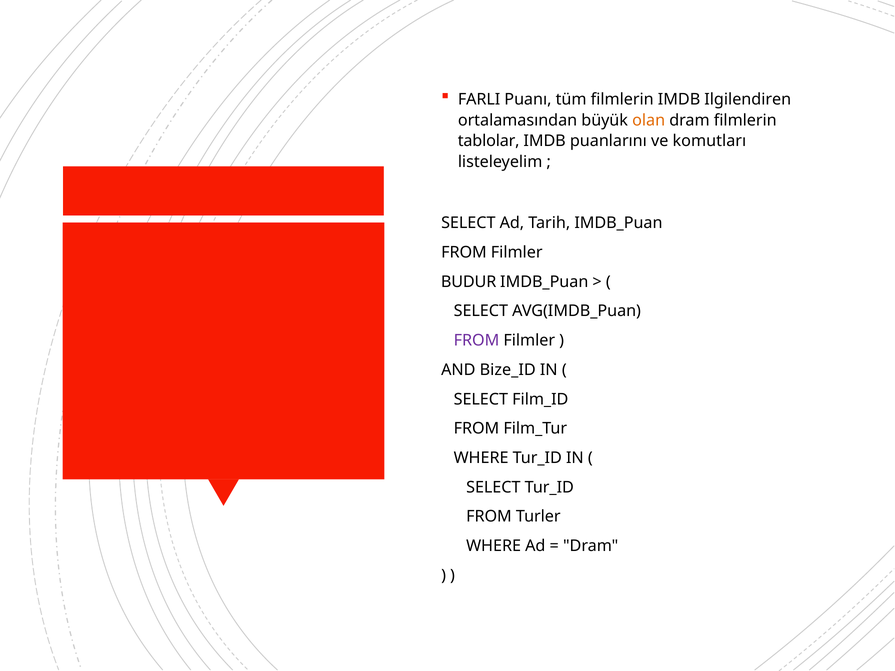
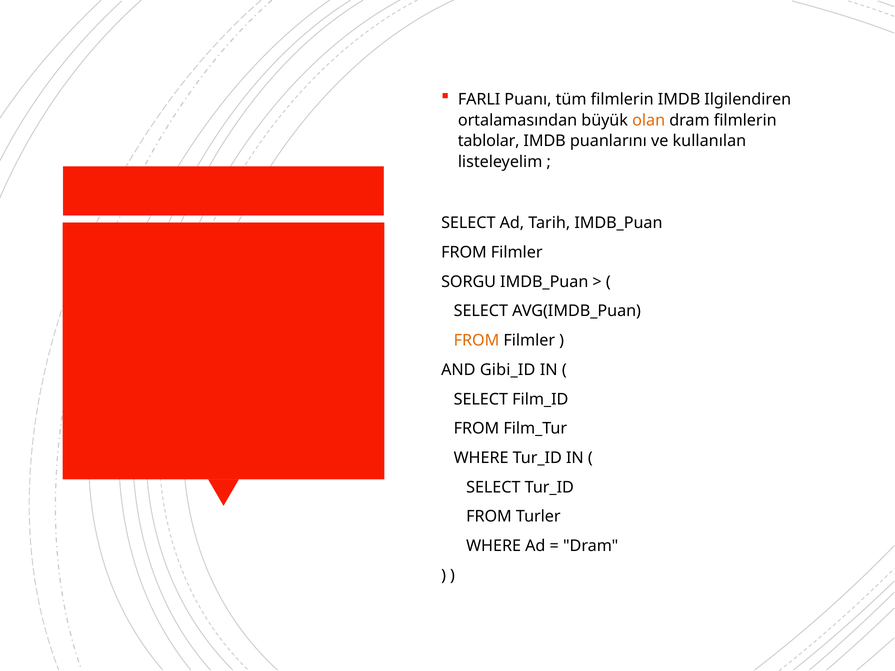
komutları: komutları -> kullanılan (709, 141)
BUDUR: BUDUR -> SORGU (469, 282)
FROM colour: purple -> orange (477, 341)
Bize_ID: Bize_ID -> Gibi_ID (508, 370)
